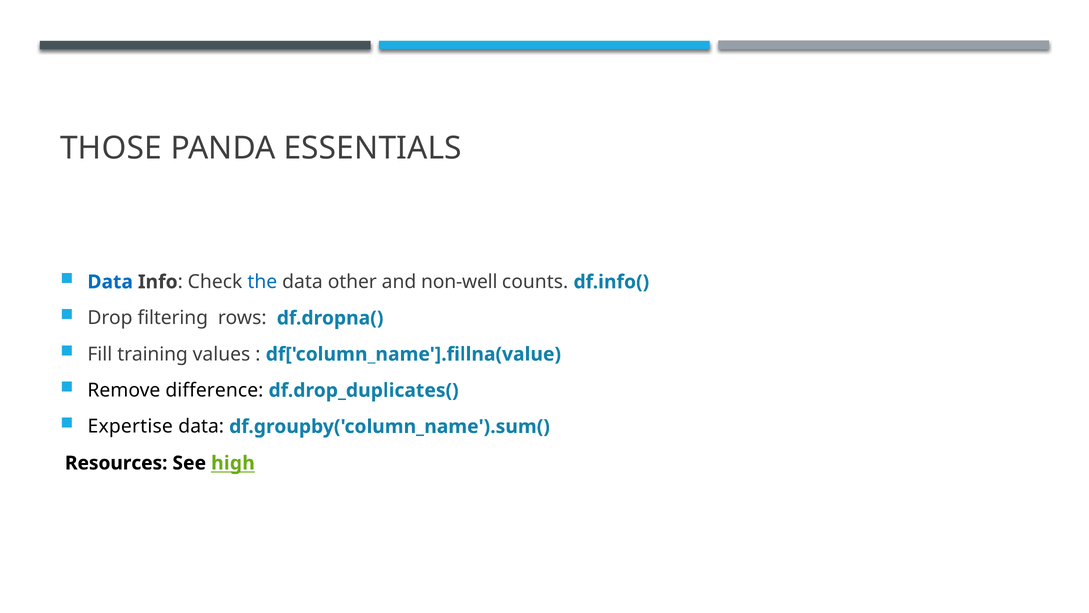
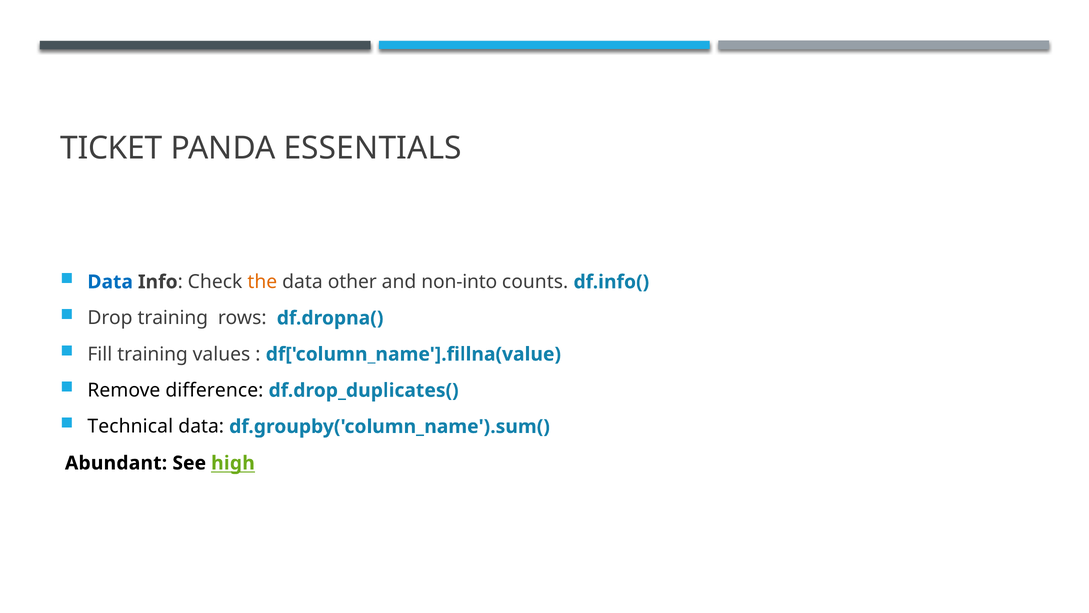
THOSE: THOSE -> TICKET (111, 148)
the colour: blue -> orange (262, 282)
non-well: non-well -> non-into (459, 282)
Drop filtering: filtering -> training (173, 318)
Expertise: Expertise -> Technical (130, 426)
Resources: Resources -> Abundant (116, 463)
